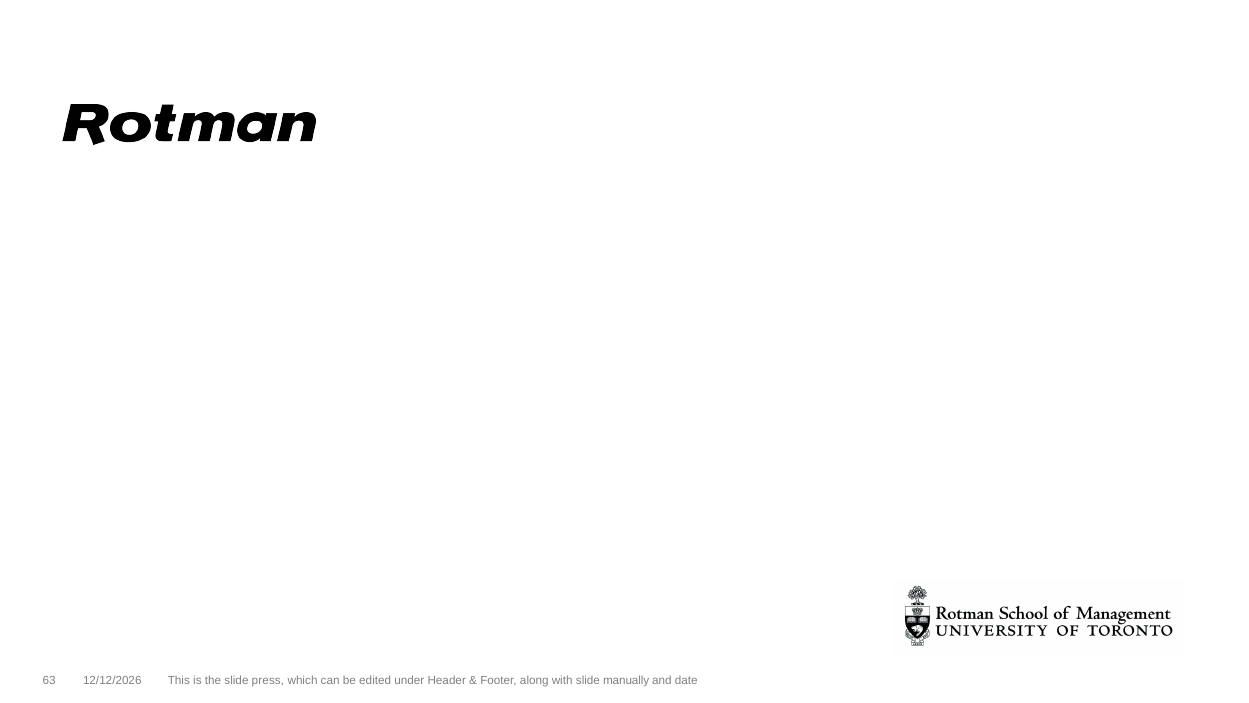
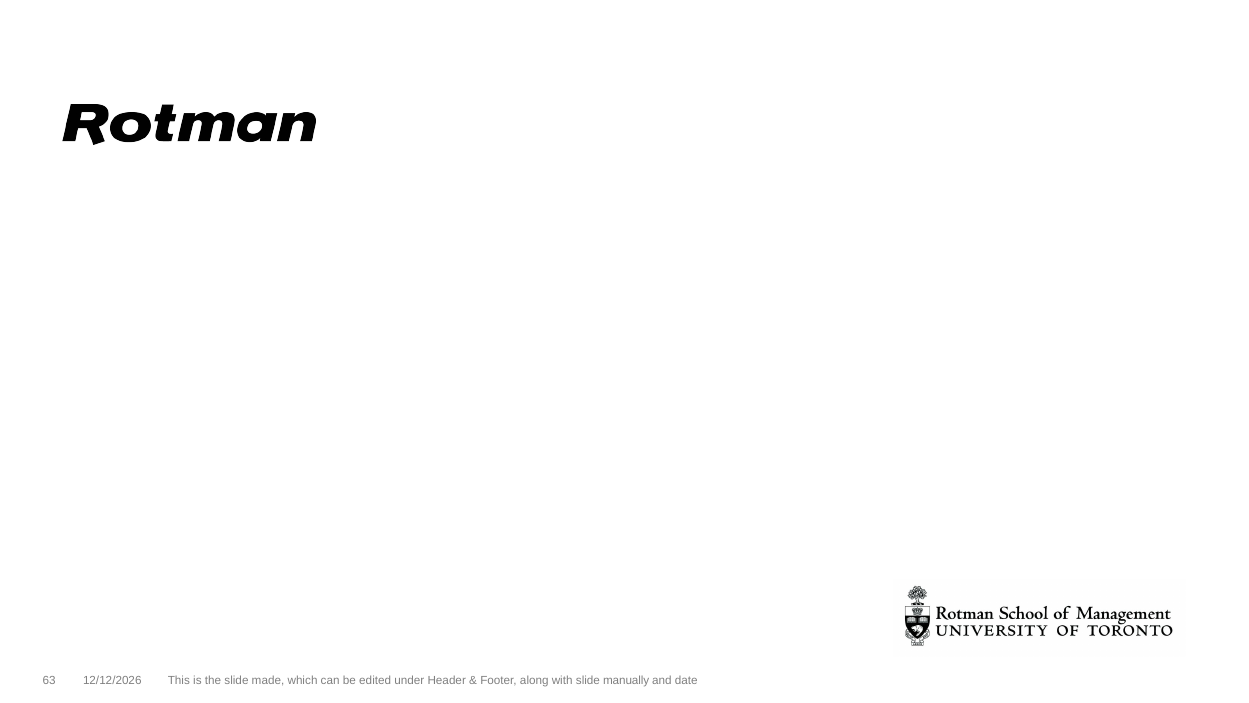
press: press -> made (268, 680)
